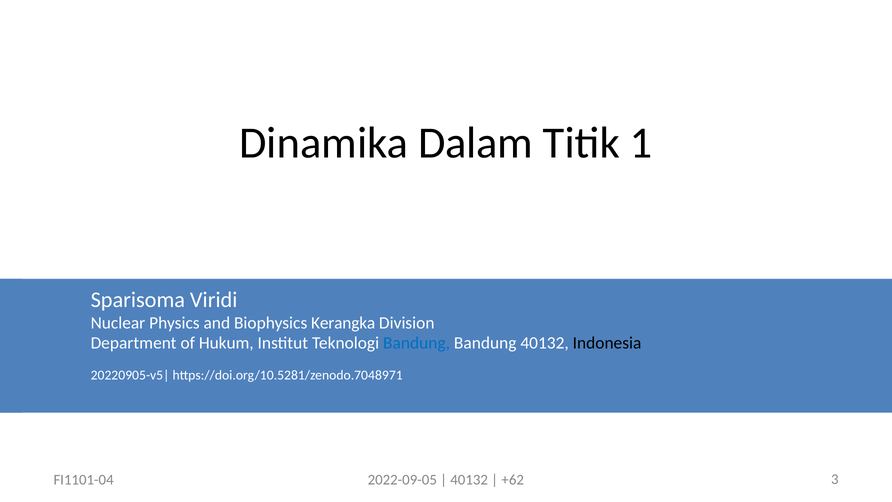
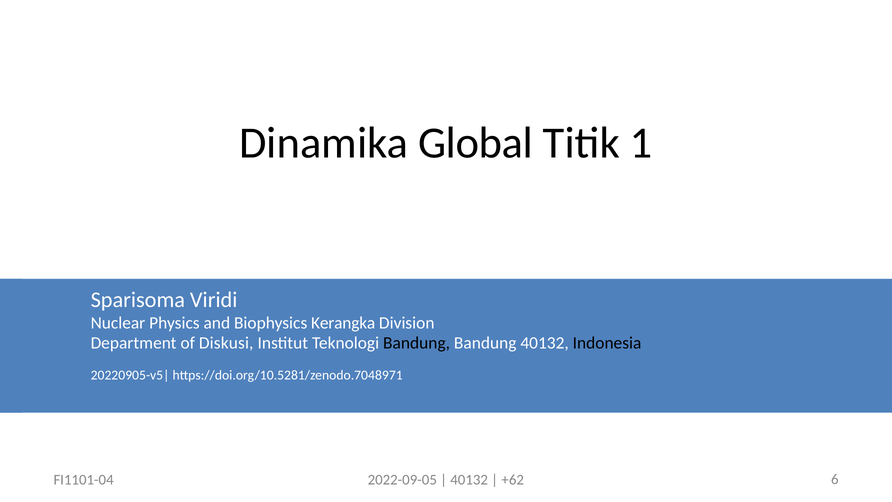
Dalam: Dalam -> Global (476, 143)
Hukum: Hukum -> Diskusi (226, 343)
Bandung colour: blue -> black (417, 343)
3: 3 -> 6 (835, 479)
